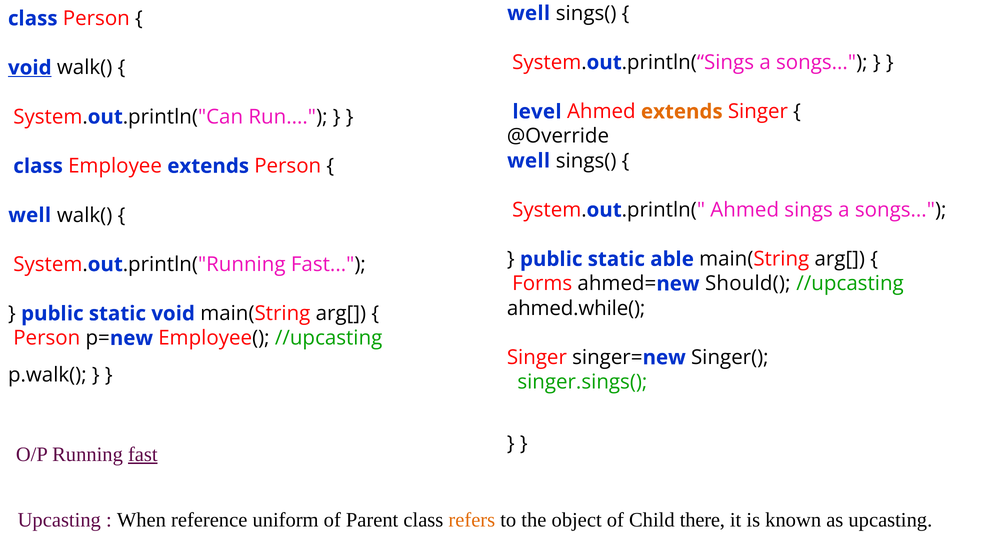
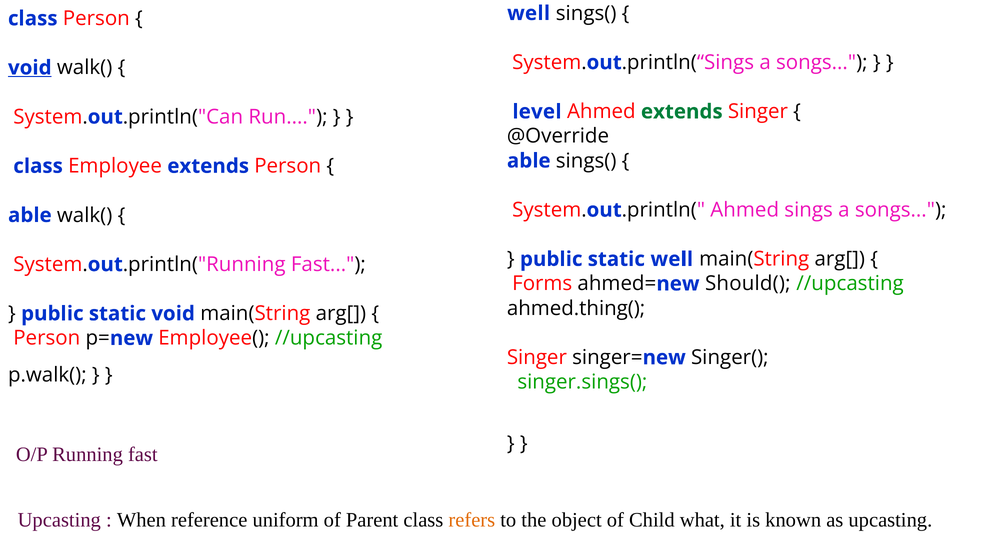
extends colour: orange -> green (682, 112)
well: well -> able (529, 161)
well: well -> able (30, 215)
static able: able -> well (672, 259)
ahmed.while(: ahmed.while( -> ahmed.thing( (576, 309)
fast underline: present -> none (143, 455)
there: there -> what (702, 521)
